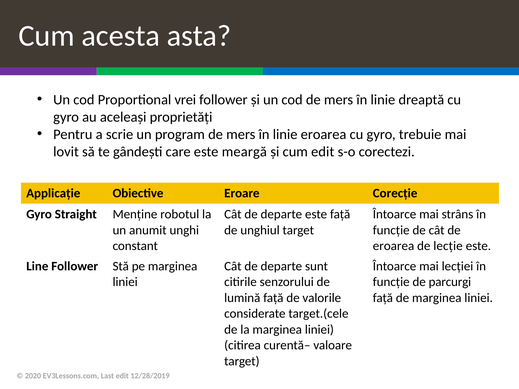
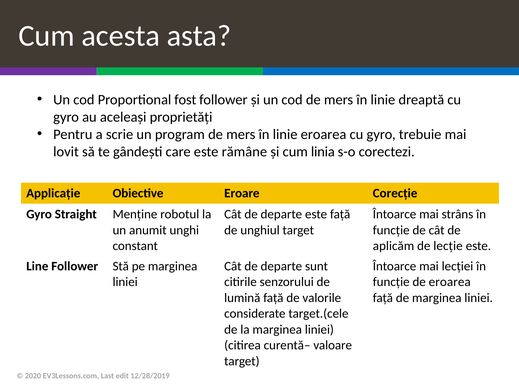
vrei: vrei -> fost (185, 100)
meargă: meargă -> rămâne (244, 152)
cum edit: edit -> linia (323, 152)
eroarea: eroarea -> aplicăm (394, 246)
de parcurgi: parcurgi -> eroarea (450, 282)
